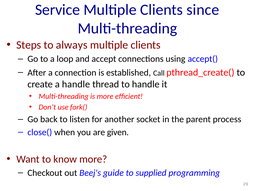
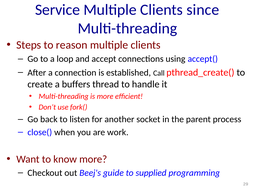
always: always -> reason (72, 45)
a handle: handle -> buffers (76, 84)
given: given -> work (118, 132)
